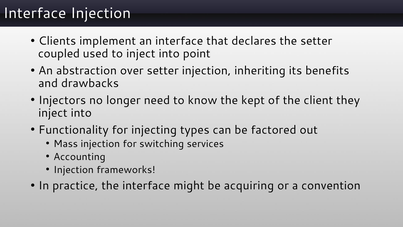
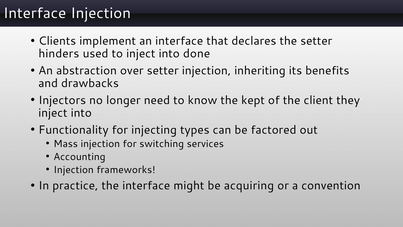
coupled: coupled -> hinders (59, 54)
point: point -> done (197, 54)
